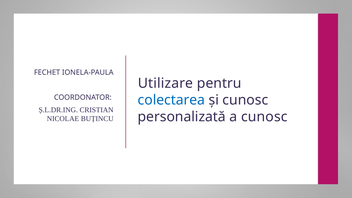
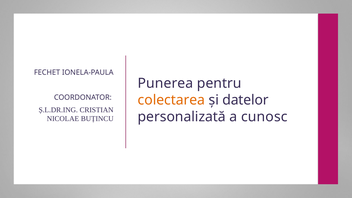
Utilizare: Utilizare -> Punerea (165, 83)
colectarea colour: blue -> orange (171, 100)
și cunosc: cunosc -> datelor (245, 100)
